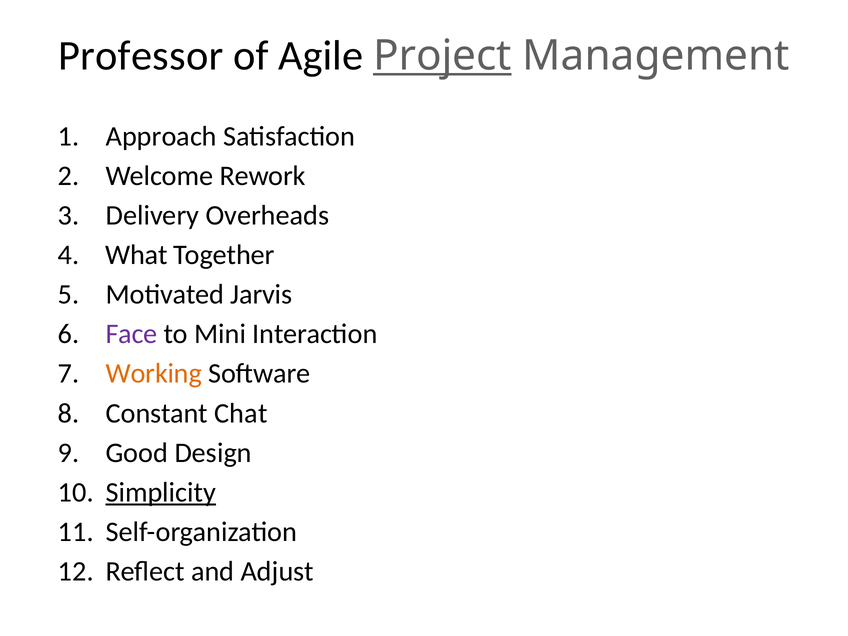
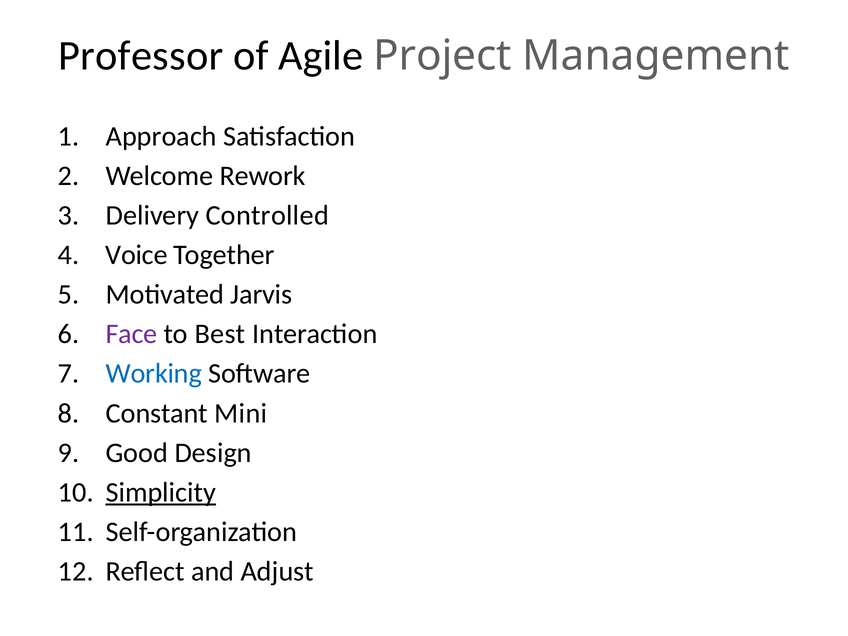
Project underline: present -> none (442, 56)
Overheads: Overheads -> Controlled (267, 215)
What: What -> Voice (137, 255)
Mini: Mini -> Best (220, 334)
Working colour: orange -> blue (154, 374)
Chat: Chat -> Mini (241, 413)
